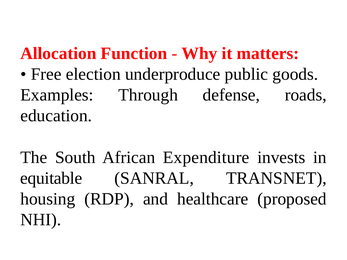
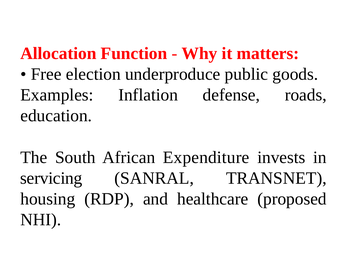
Through: Through -> Inflation (148, 95)
equitable: equitable -> servicing (51, 178)
